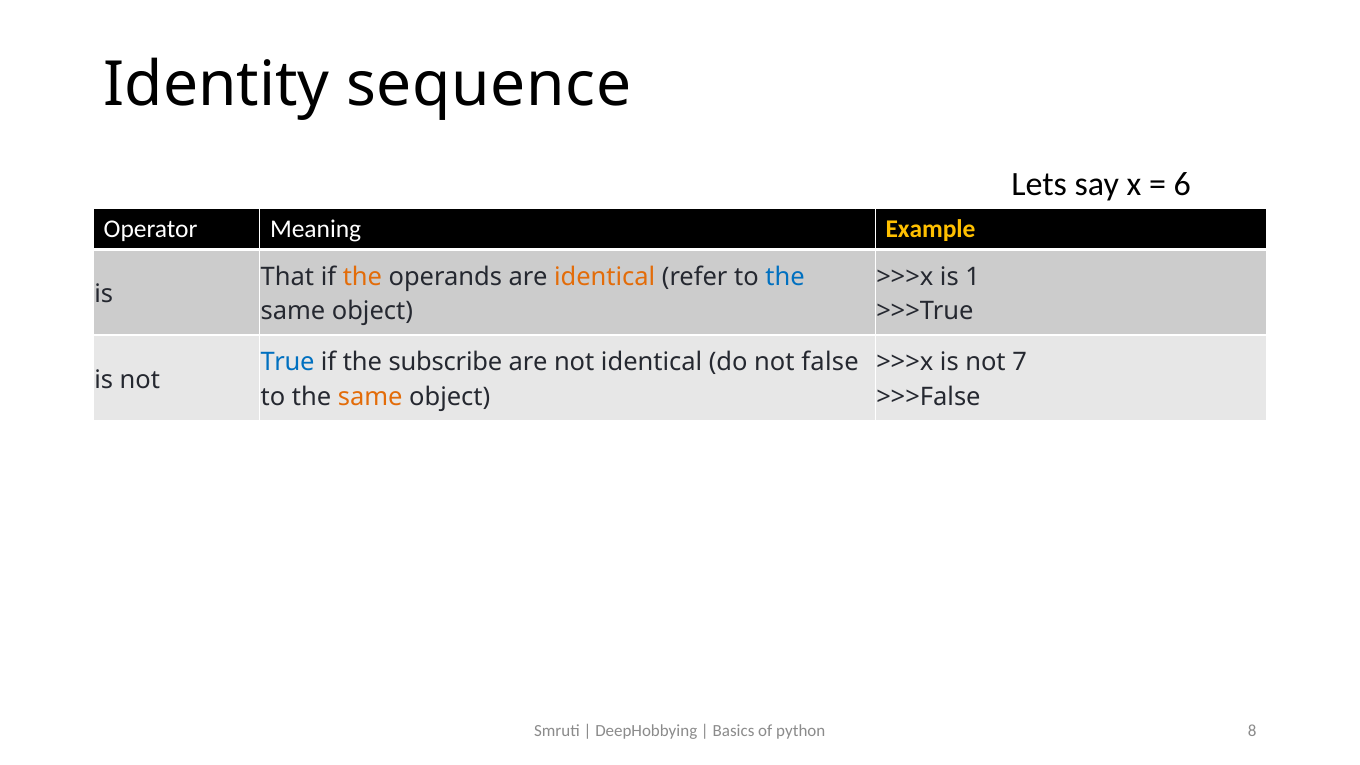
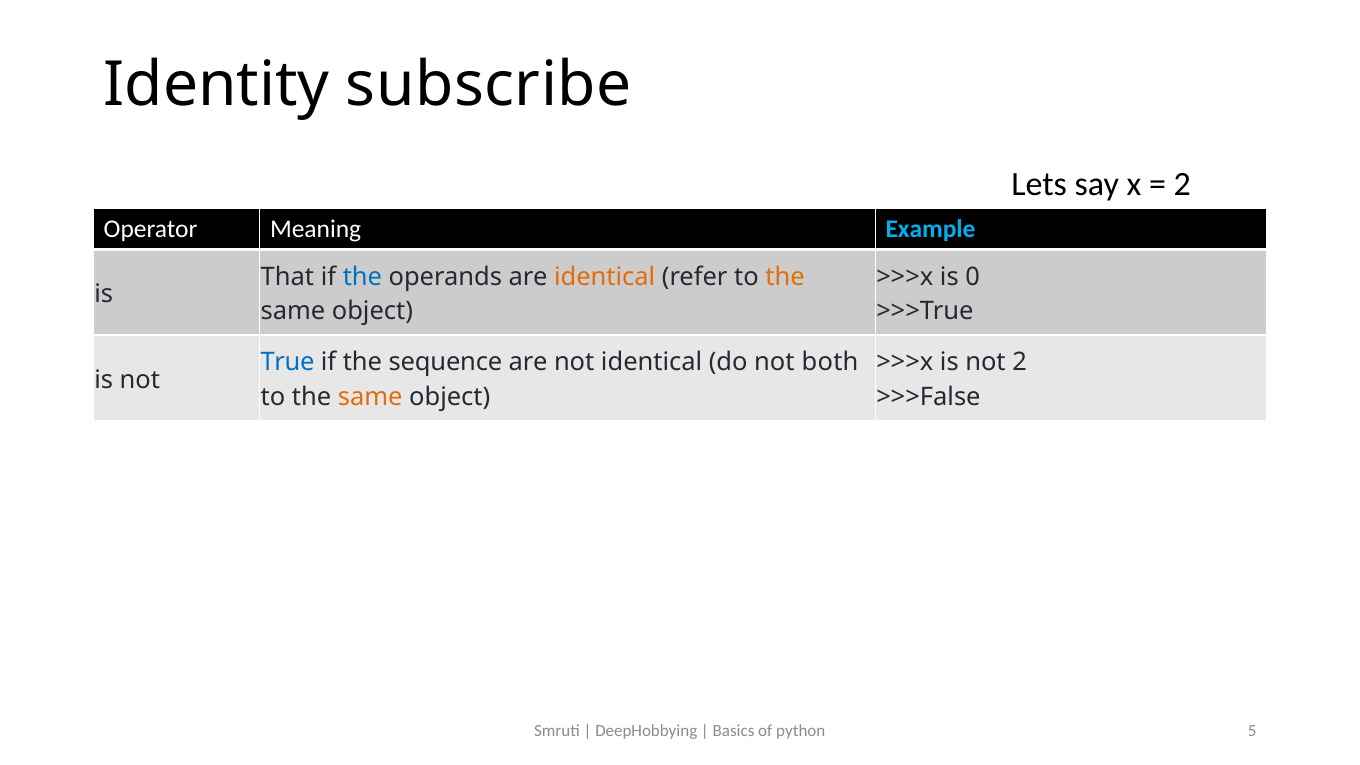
sequence: sequence -> subscribe (489, 85)
6: 6 -> 2 (1182, 184)
Example colour: yellow -> light blue (931, 229)
the colour: orange -> blue (362, 277)
the colour: blue -> orange (785, 277)
1: 1 -> 0 (973, 277)
subscribe: subscribe -> sequence (445, 362)
false: false -> both (830, 362)
not 7: 7 -> 2 (1020, 362)
8: 8 -> 5 (1252, 730)
